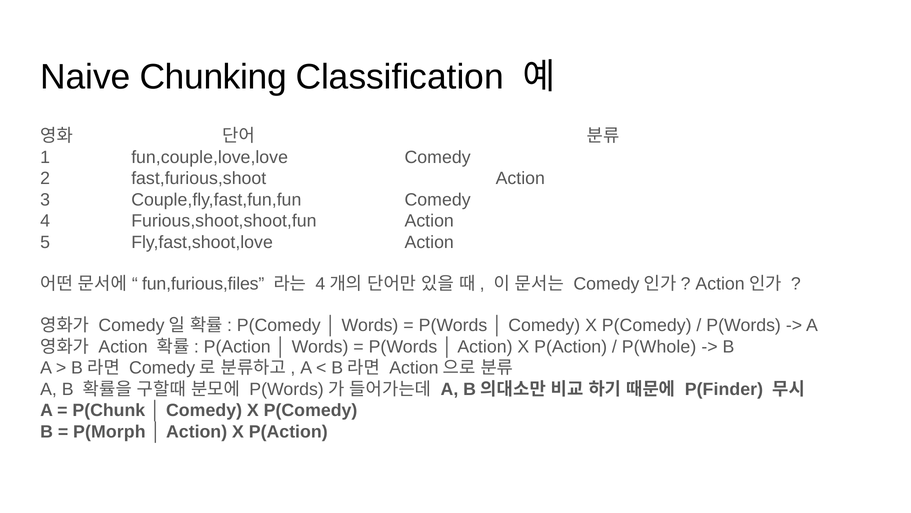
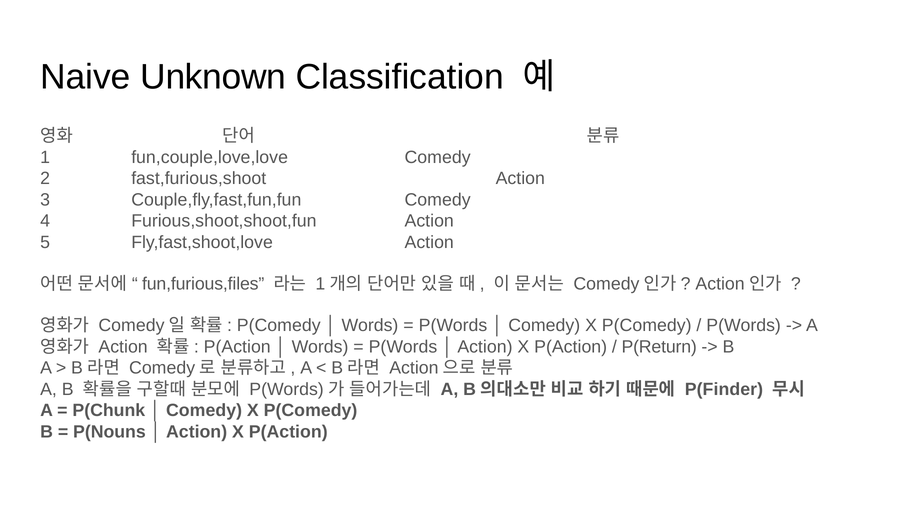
Chunking: Chunking -> Unknown (213, 77)
4: 4 -> 1 (320, 284)
P(Whole: P(Whole -> P(Return (659, 346)
P(Morph: P(Morph -> P(Nouns (109, 431)
